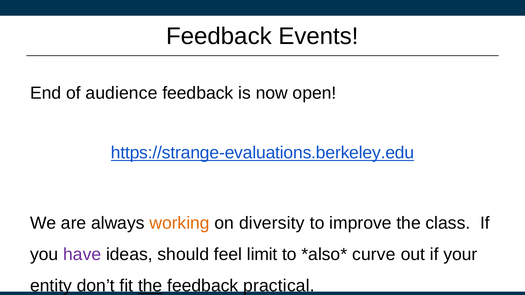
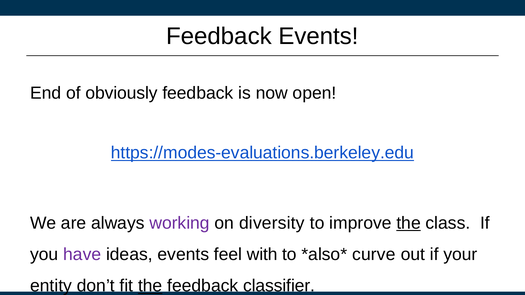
audience: audience -> obviously (122, 93)
https://strange-evaluations.berkeley.edu: https://strange-evaluations.berkeley.edu -> https://modes-evaluations.berkeley.edu (262, 153)
working colour: orange -> purple (180, 223)
the underline: none -> present (409, 223)
ideas should: should -> events (183, 255)
limit: limit -> with (262, 255)
practical: practical -> classifier (279, 286)
